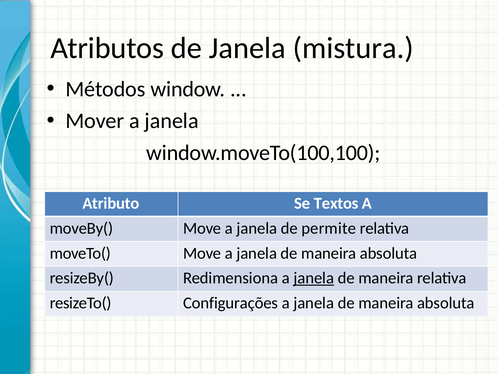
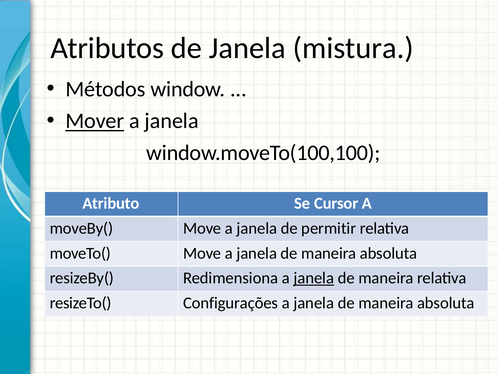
Mover underline: none -> present (95, 121)
Textos: Textos -> Cursor (336, 203)
permite: permite -> permitir (329, 228)
